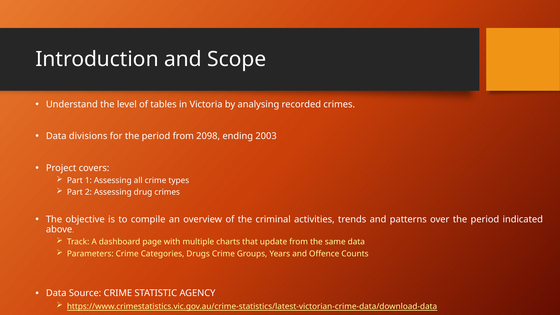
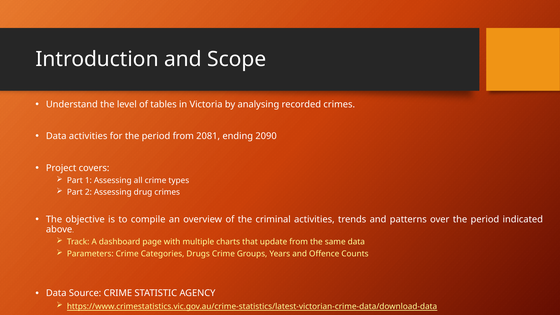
Data divisions: divisions -> activities (88, 136)
2098: 2098 -> 2081 (208, 136)
2003: 2003 -> 2090 (266, 136)
